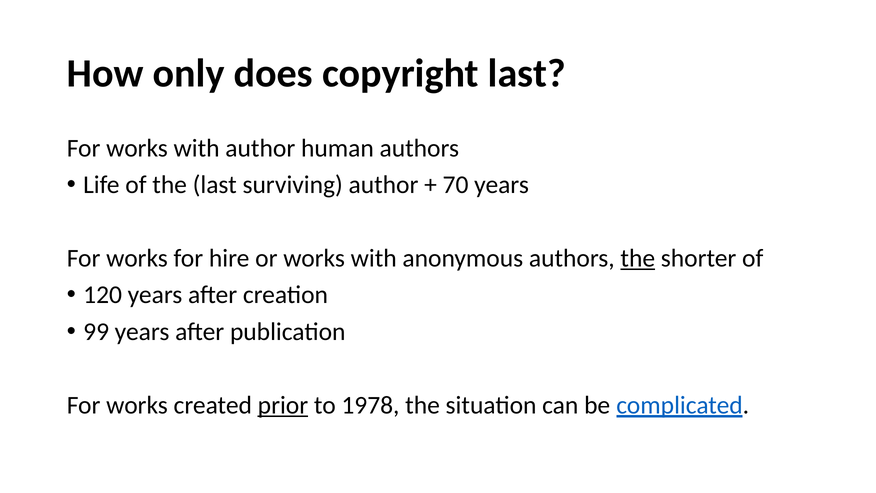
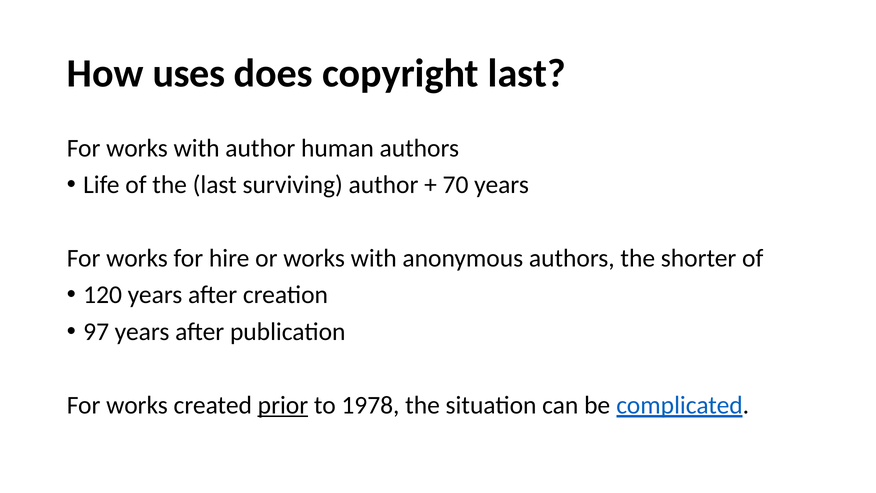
only: only -> uses (189, 74)
the underline: present -> none (638, 258)
99: 99 -> 97 (96, 331)
